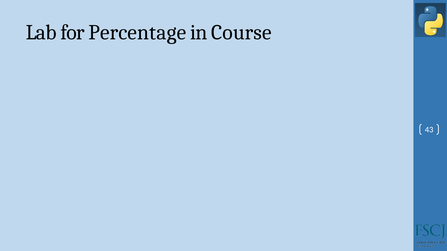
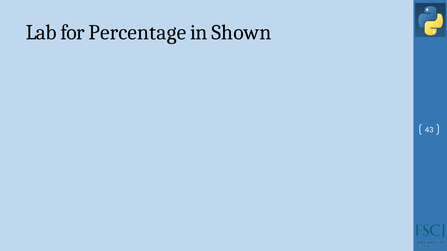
Course: Course -> Shown (241, 33)
